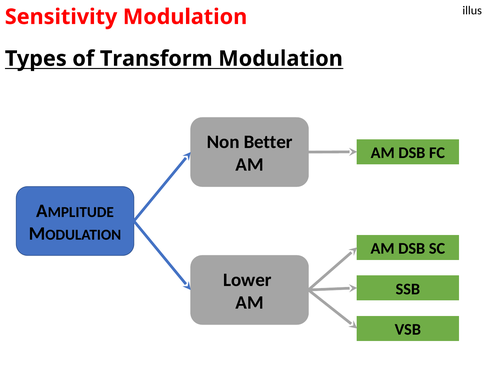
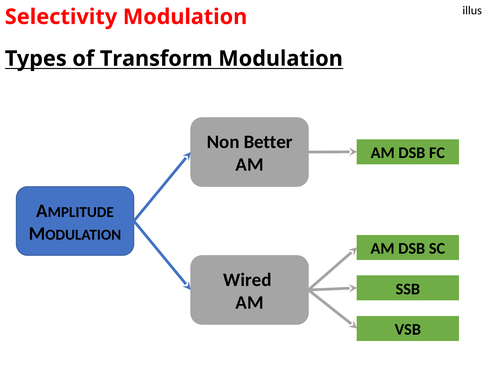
Sensitivity: Sensitivity -> Selectivity (61, 17)
Lower: Lower -> Wired (247, 280)
